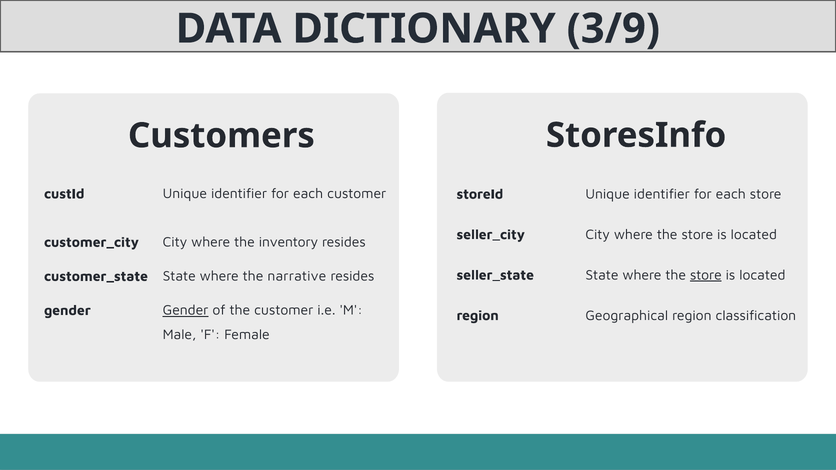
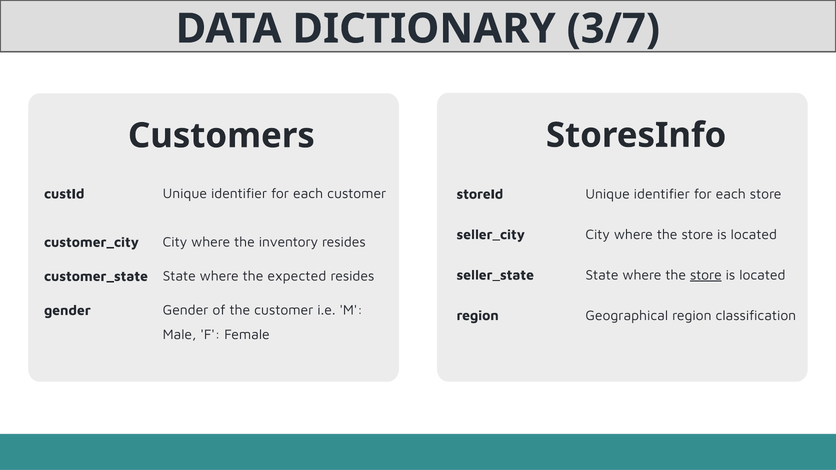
3/9: 3/9 -> 3/7 (613, 29)
narrative: narrative -> expected (297, 276)
Gender underline: present -> none (186, 311)
